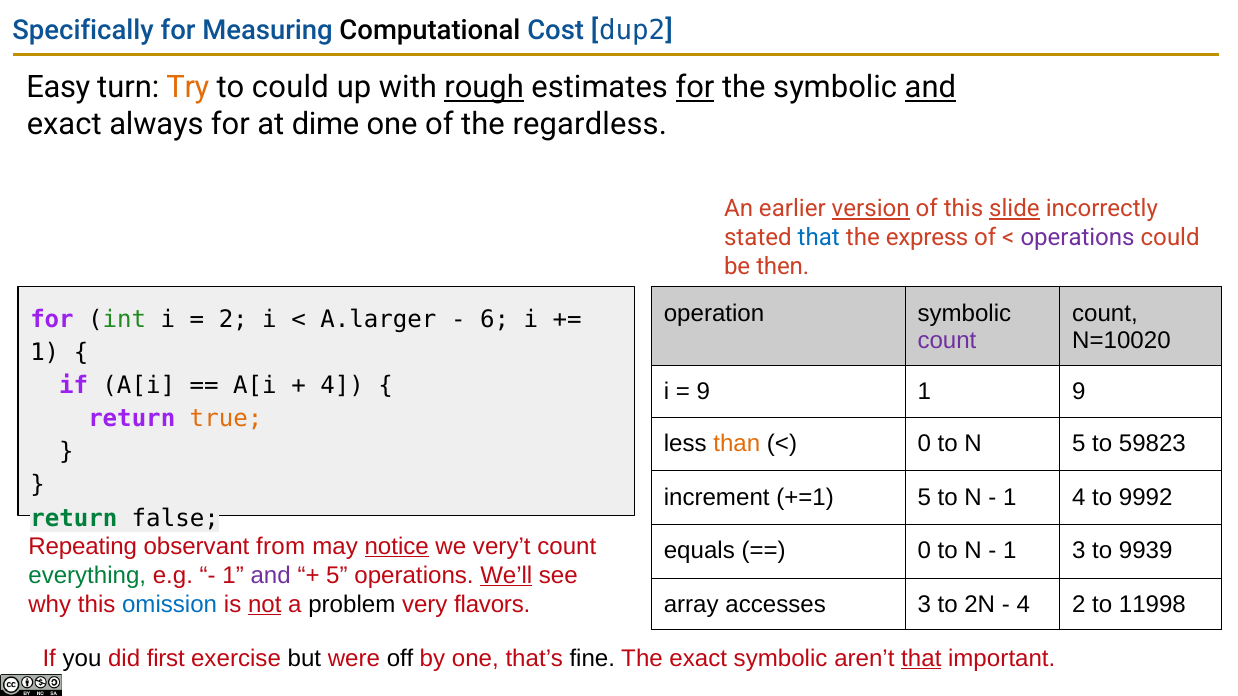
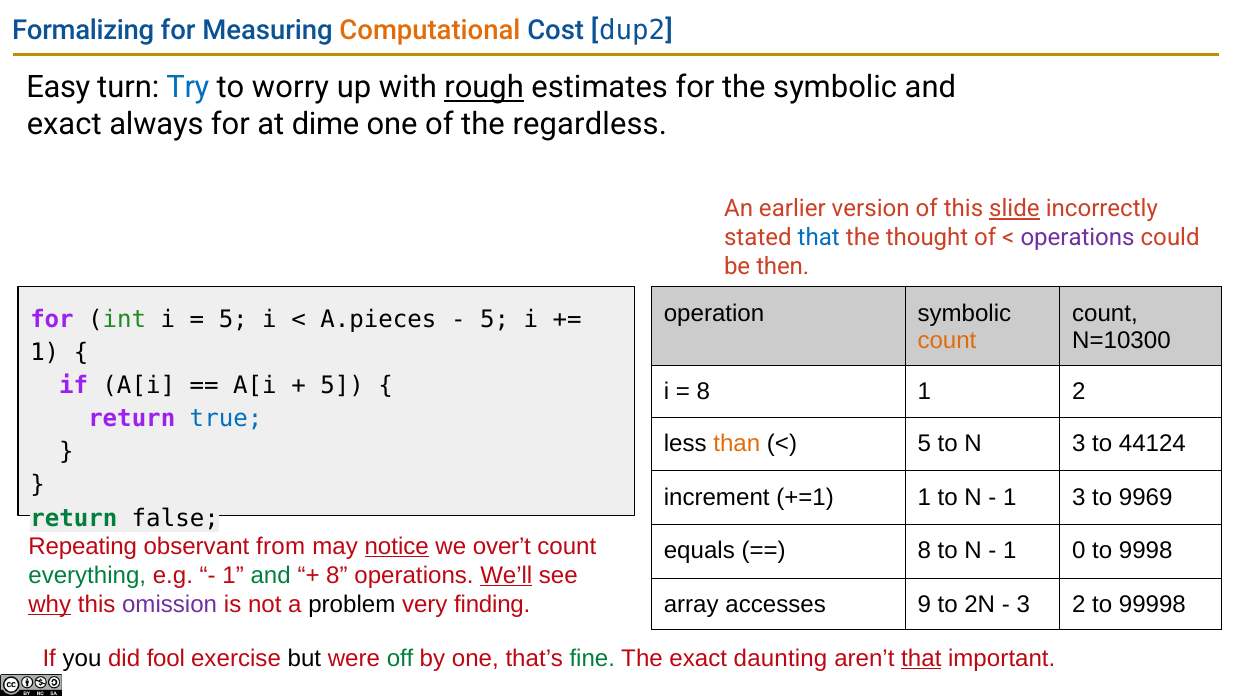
Specifically: Specifically -> Formalizing (83, 31)
Computational colour: black -> orange (430, 31)
Try colour: orange -> blue (188, 88)
to could: could -> worry (290, 88)
for underline: present -> none (695, 88)
and underline: present -> none (930, 88)
version underline: present -> none (871, 209)
express: express -> thought (927, 238)
2: 2 -> 5 (233, 319)
A.larger: A.larger -> A.pieces (378, 319)
6: 6 -> 5 (495, 319)
count colour: purple -> orange (947, 340)
N=10020: N=10020 -> N=10300 (1121, 340)
4: 4 -> 5 (342, 386)
9: 9 -> 8 (703, 392)
1 9: 9 -> 2 (1079, 392)
true colour: orange -> blue (226, 419)
0: 0 -> 5 (924, 444)
N 5: 5 -> 3 (1079, 444)
59823: 59823 -> 44124 (1152, 444)
+=1 5: 5 -> 1 (924, 497)
1 4: 4 -> 3 (1079, 497)
9992: 9992 -> 9969 (1146, 497)
very’t: very’t -> over’t (502, 547)
0: 0 -> 8 (924, 551)
1 3: 3 -> 0 (1079, 551)
9939: 9939 -> 9998 (1146, 551)
and colour: purple -> green (271, 576)
5: 5 -> 8 (337, 576)
why underline: none -> present (50, 604)
omission colour: blue -> purple (170, 604)
not underline: present -> none (265, 604)
flavors: flavors -> finding (492, 604)
accesses 3: 3 -> 9 (924, 605)
4: 4 -> 3 (1023, 605)
11998: 11998 -> 99998 (1152, 605)
first: first -> fool (166, 659)
off colour: black -> green (400, 659)
fine colour: black -> green (592, 659)
exact symbolic: symbolic -> daunting (781, 659)
